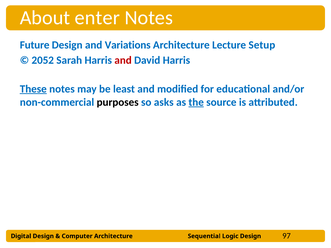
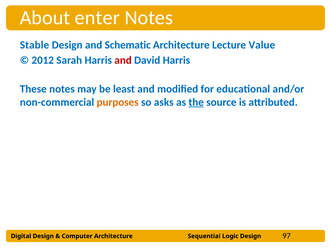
Future: Future -> Stable (35, 45)
Variations: Variations -> Schematic (128, 45)
Setup: Setup -> Value (262, 45)
2052: 2052 -> 2012 (43, 60)
These underline: present -> none (33, 89)
purposes colour: black -> orange (118, 102)
